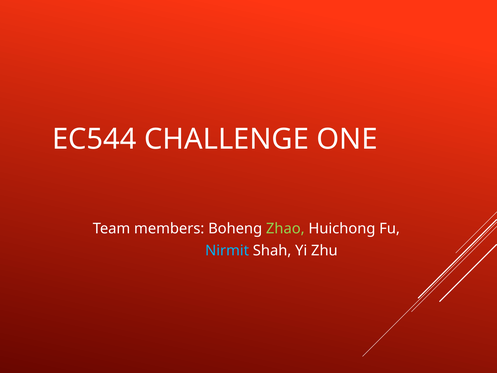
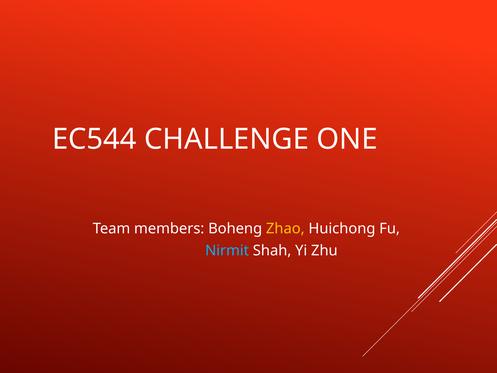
Zhao colour: light green -> yellow (285, 229)
